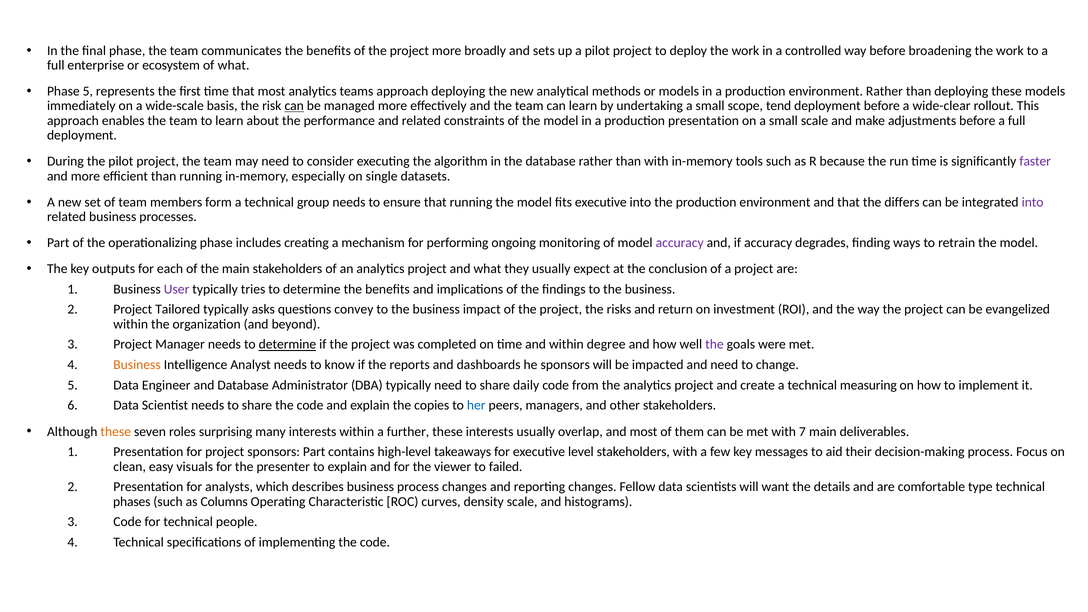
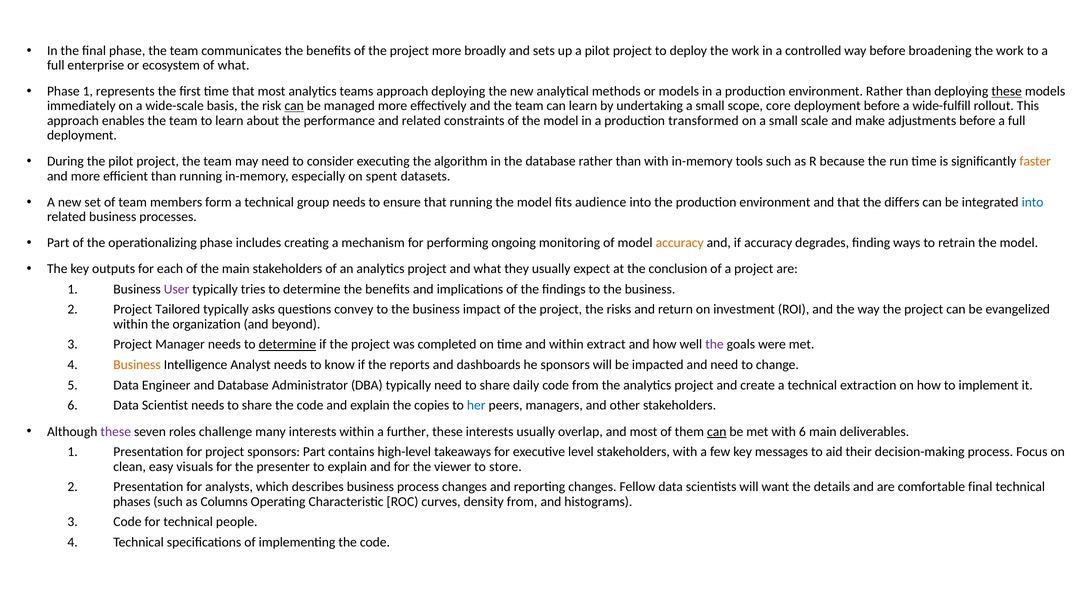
Phase 5: 5 -> 1 (88, 91)
these underline: none -> present (1007, 91)
tend: tend -> core (778, 106)
wide-clear: wide-clear -> wide-fulfill (942, 106)
production presentation: presentation -> transformed (703, 121)
faster colour: purple -> orange (1035, 161)
single: single -> spent (382, 176)
fits executive: executive -> audience (601, 202)
into colour: purple -> blue (1033, 202)
accuracy colour: purple -> orange (680, 243)
degree: degree -> extract (606, 344)
measuring: measuring -> extraction (868, 385)
these colour: orange -> purple (116, 432)
surprising: surprising -> challenge (226, 432)
can underline: none -> present (717, 432)
with 7: 7 -> 6 (802, 432)
failed: failed -> store (505, 467)
comfortable type: type -> final (980, 487)
density scale: scale -> from (522, 502)
